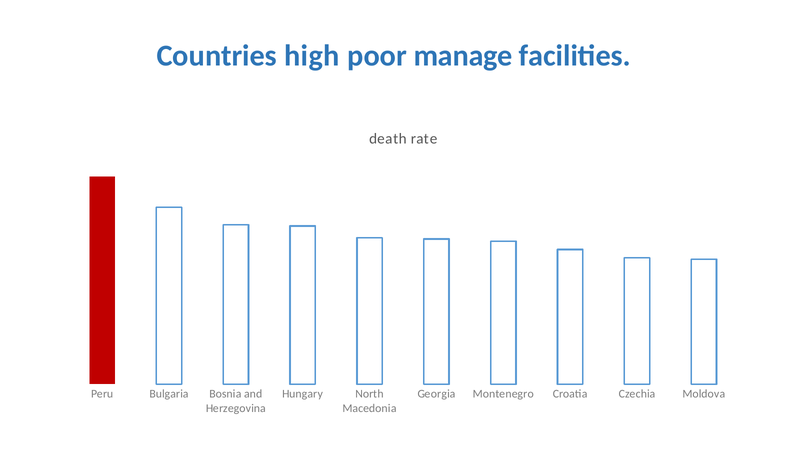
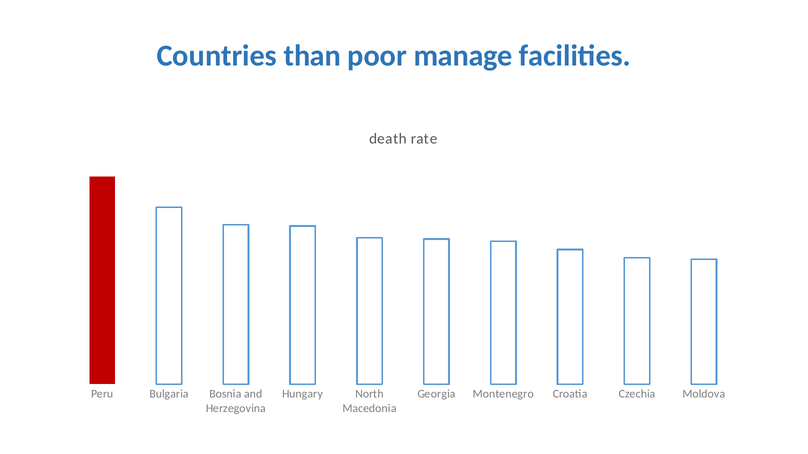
high: high -> than (312, 56)
